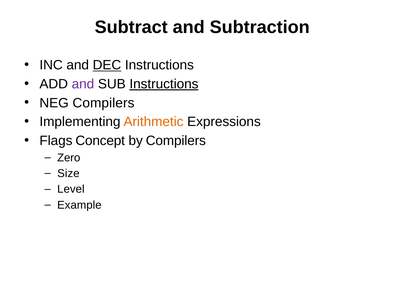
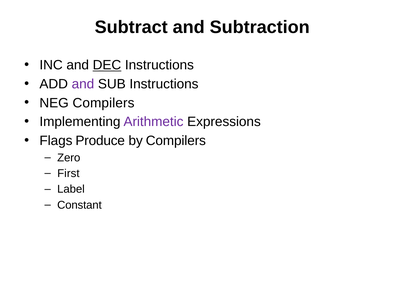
Instructions underline: present -> none (164, 84)
Arithmetic colour: orange -> purple (153, 122)
Concept: Concept -> Produce (100, 141)
Size: Size -> First (68, 173)
Level: Level -> Label (71, 189)
Example: Example -> Constant (79, 205)
